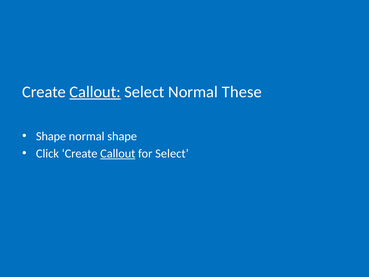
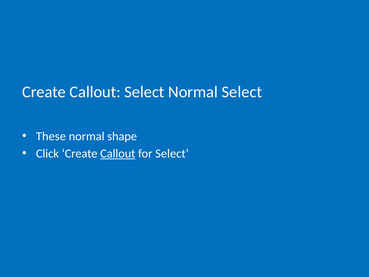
Callout underline: present -> none (95, 92)
Normal These: These -> Select (242, 92)
Shape: Shape -> These (51, 136)
